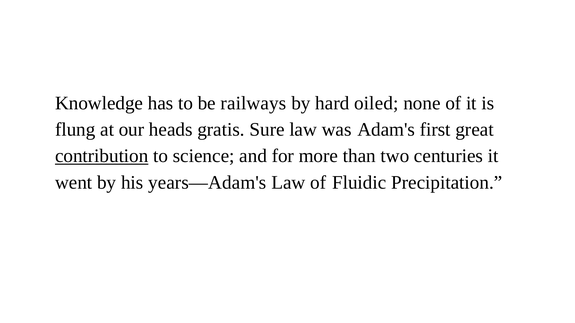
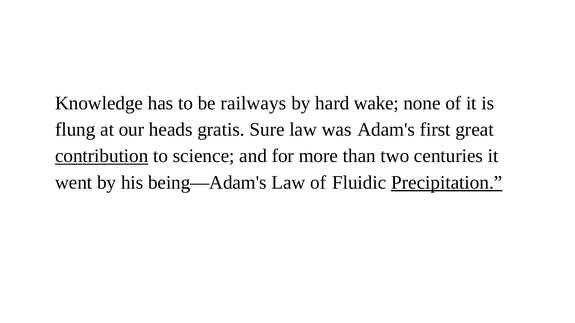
oiled: oiled -> wake (376, 103)
years—Adam's: years—Adam's -> being—Adam's (207, 183)
Precipitation underline: none -> present (447, 183)
